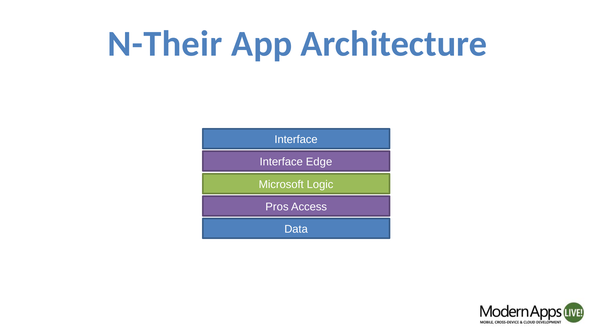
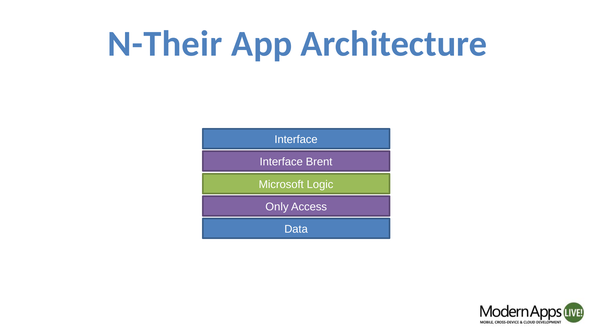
Edge: Edge -> Brent (319, 162)
Pros: Pros -> Only (277, 207)
